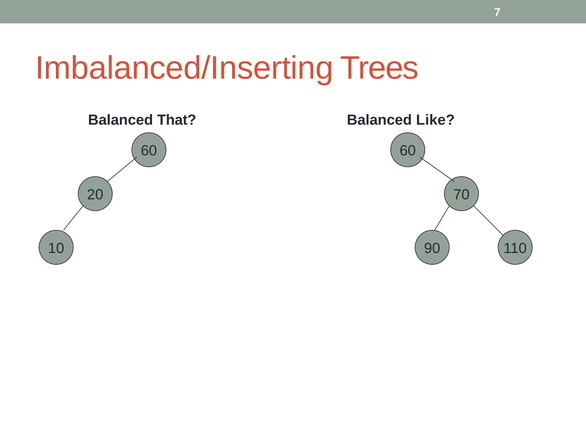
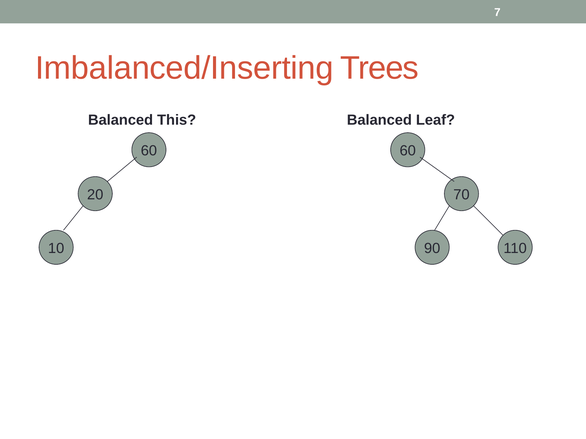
That: That -> This (177, 120)
Like: Like -> Leaf (435, 120)
